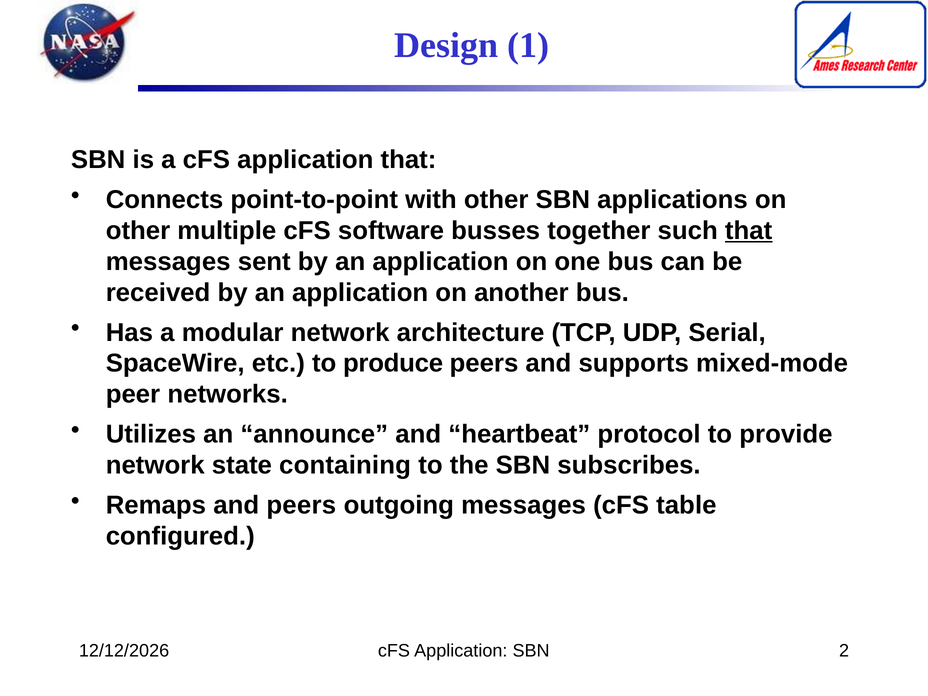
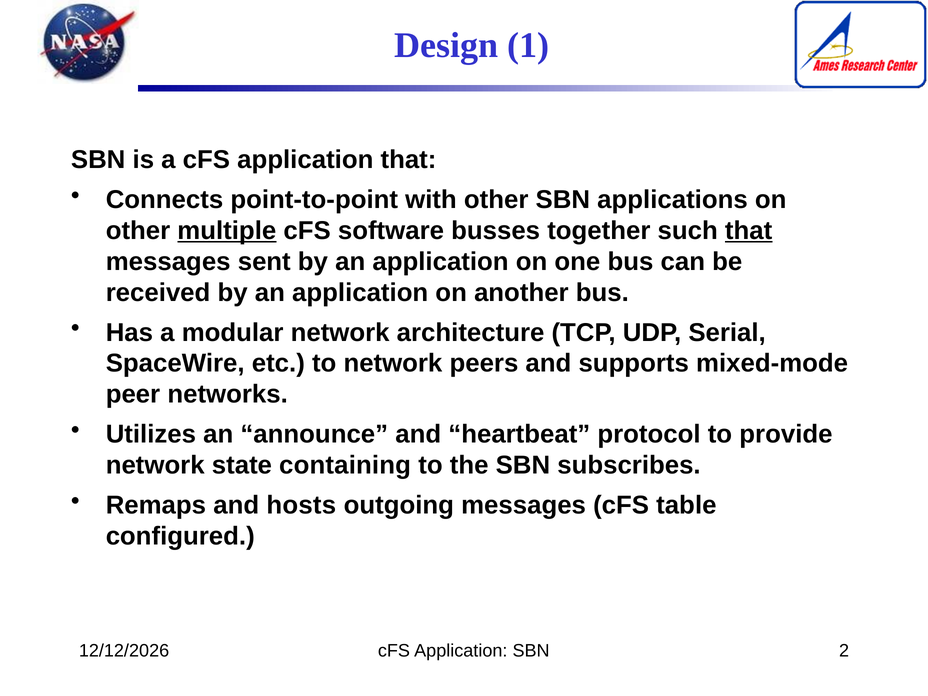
multiple underline: none -> present (227, 231)
to produce: produce -> network (393, 363)
and peers: peers -> hosts (301, 505)
